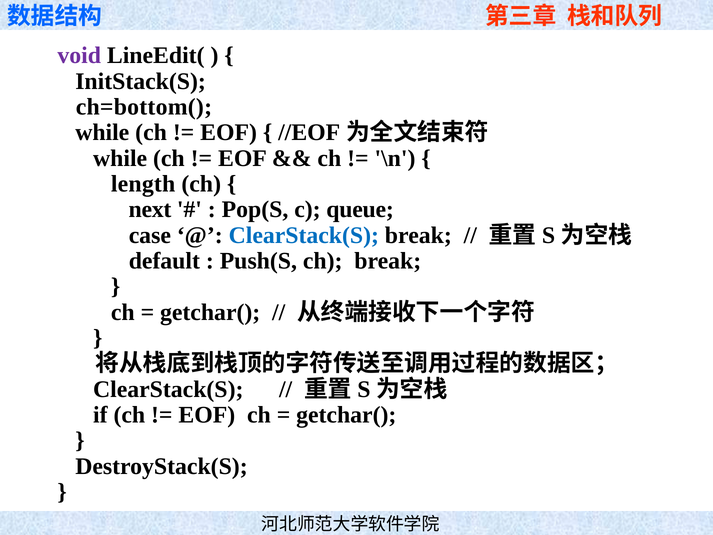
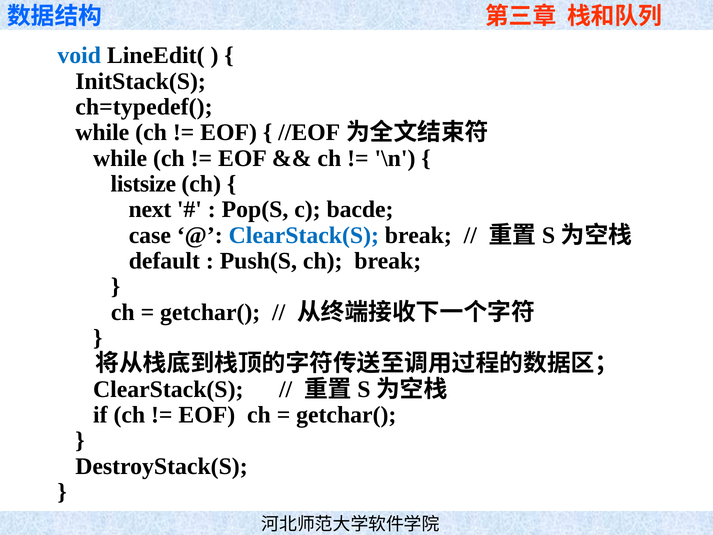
void colour: purple -> blue (79, 56)
ch=bottom(: ch=bottom( -> ch=typedef( (144, 107)
length: length -> listsize (143, 184)
queue: queue -> bacde (360, 209)
